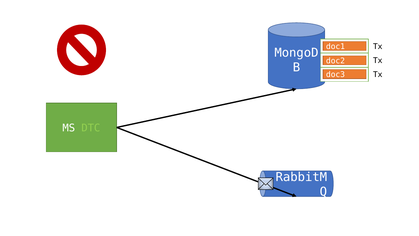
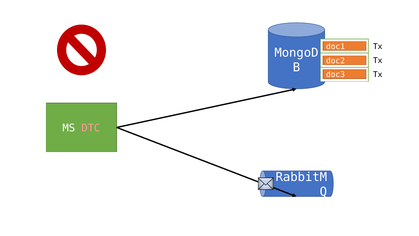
DTC colour: light green -> pink (91, 128)
